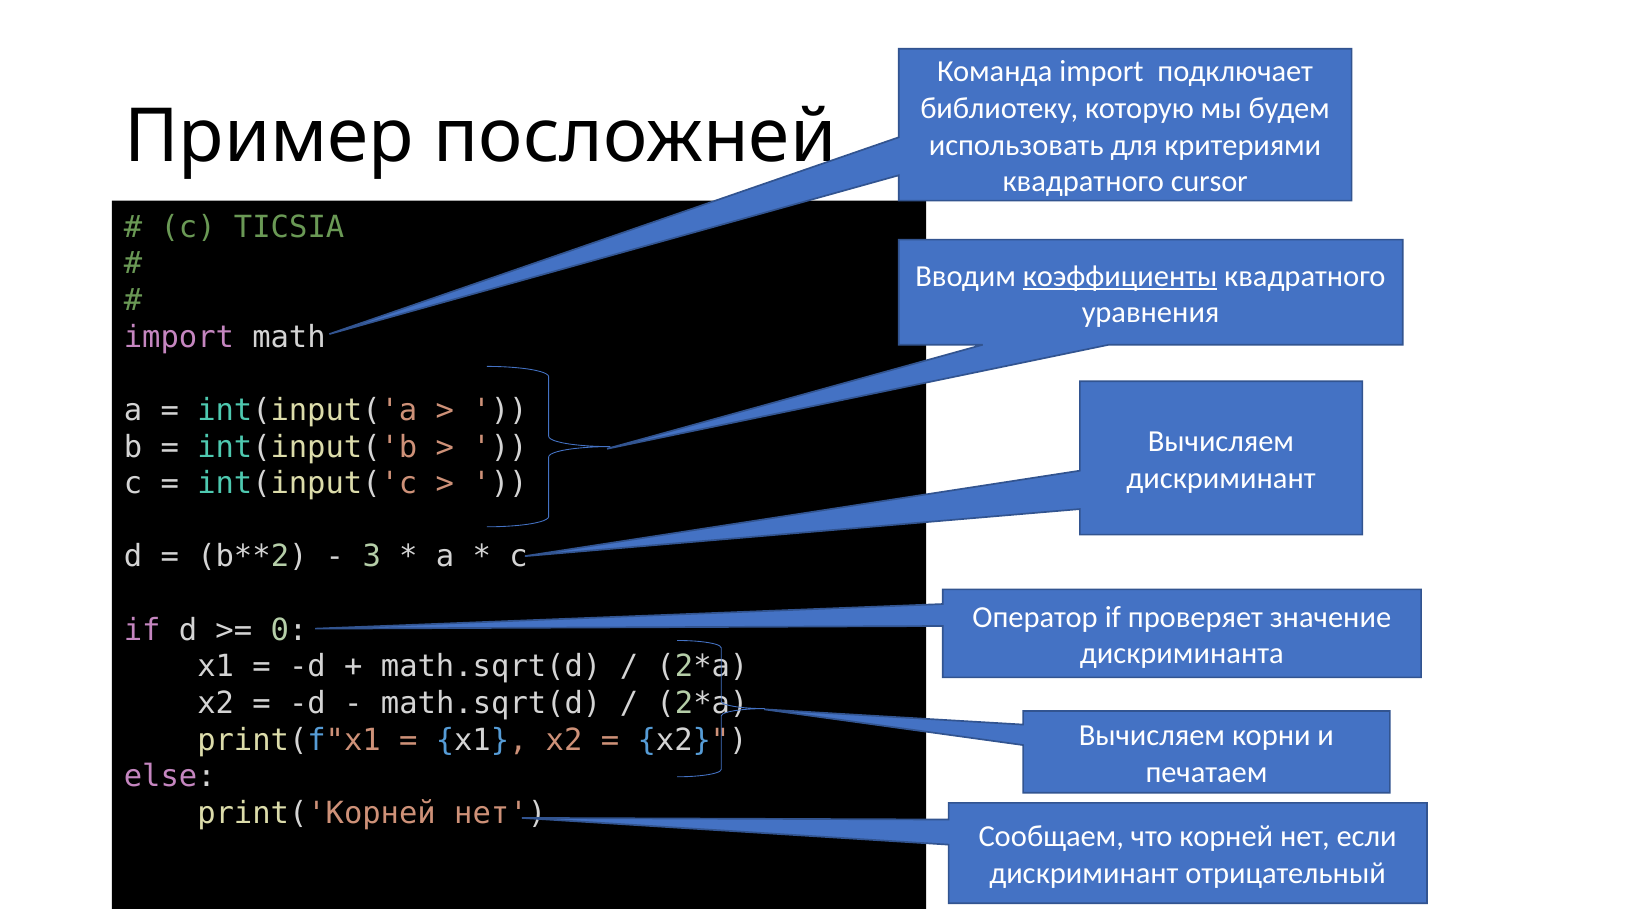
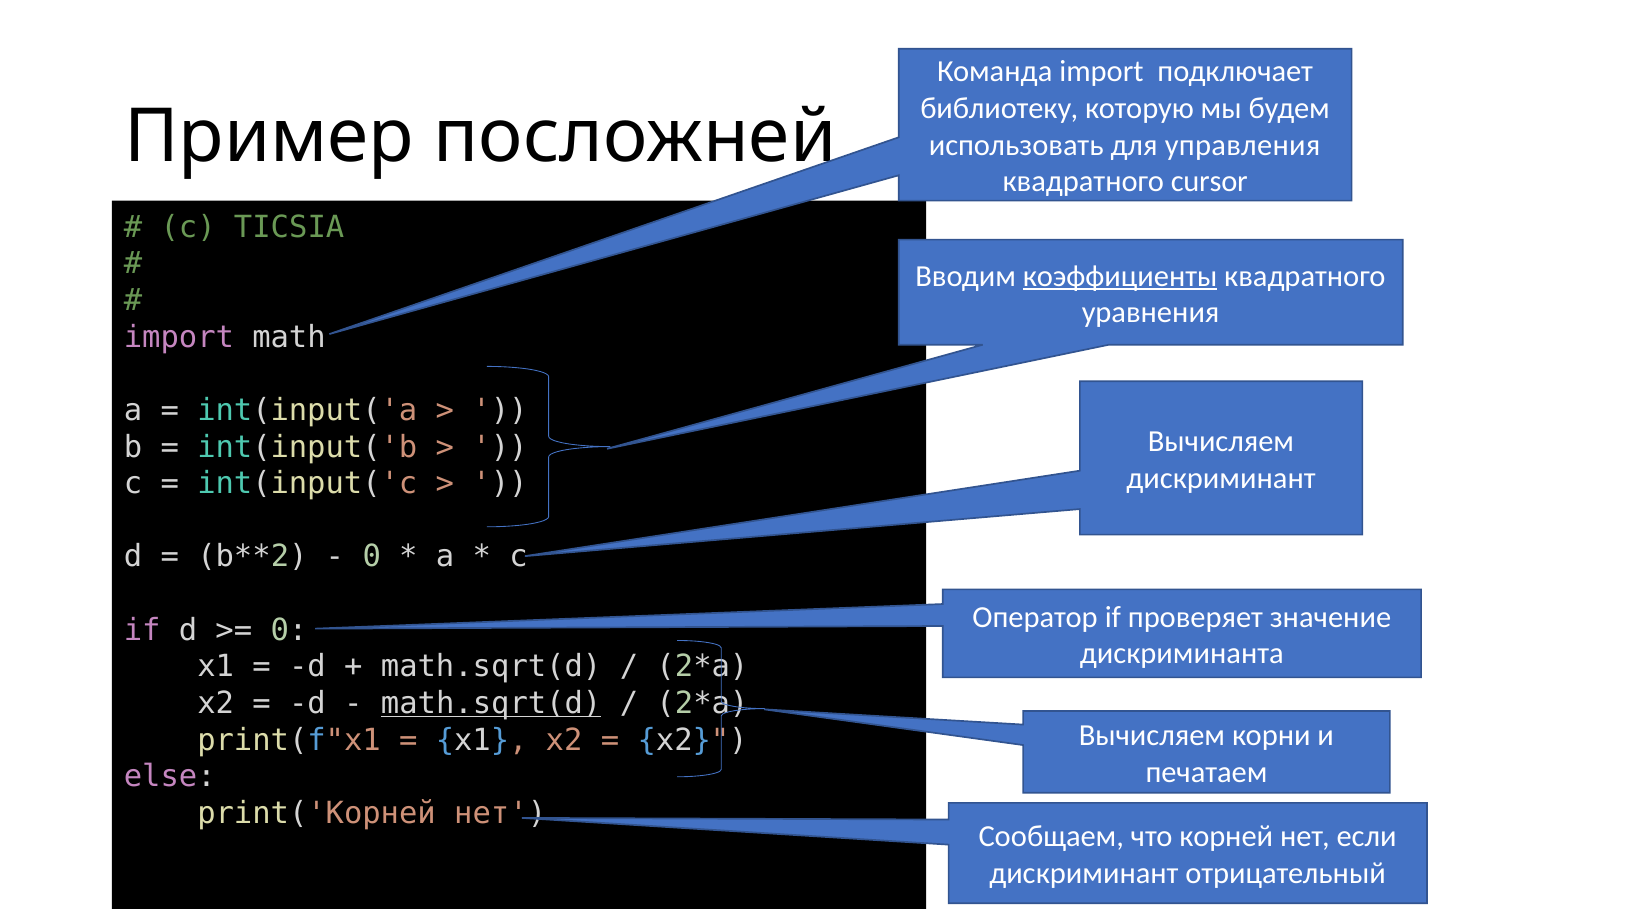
критериями: критериями -> управления (1243, 145)
3: 3 -> 0 (372, 557)
math.sqrt(d underline: none -> present (491, 703)
